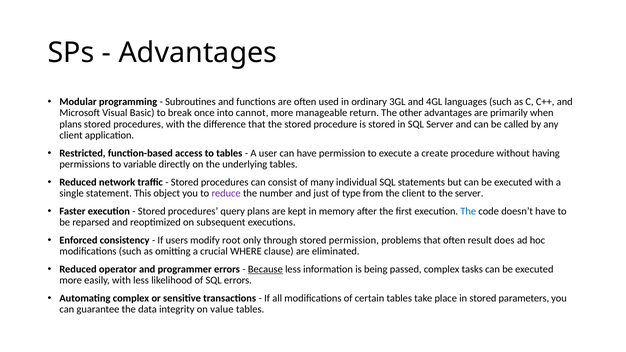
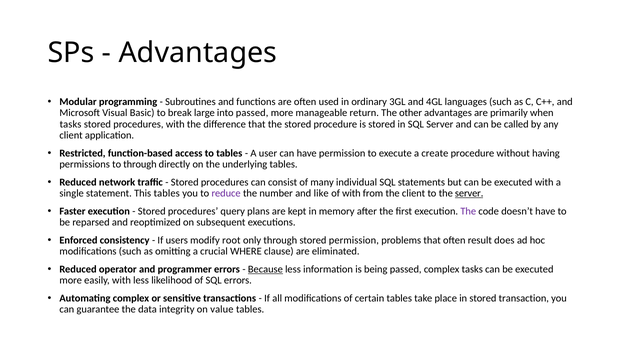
once: once -> large (204, 113)
into cannot: cannot -> passed (252, 113)
plans: plans -> tasks (71, 124)
to variable: variable -> through (140, 164)
This object: object -> tables (167, 193)
just: just -> like (321, 193)
of type: type -> with (351, 193)
server underline: none -> present (469, 193)
The colour: blue -> purple (468, 211)
parameters: parameters -> transaction (524, 298)
